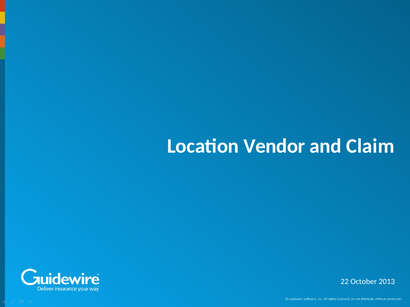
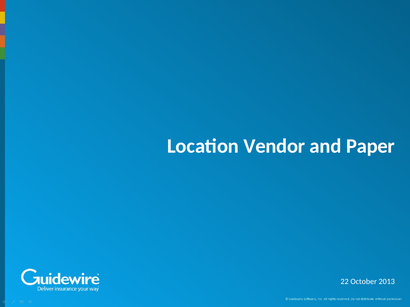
Claim: Claim -> Paper (370, 146)
